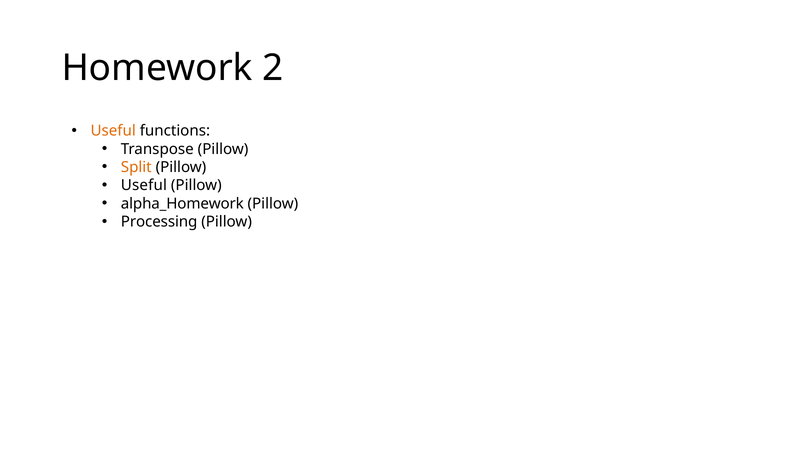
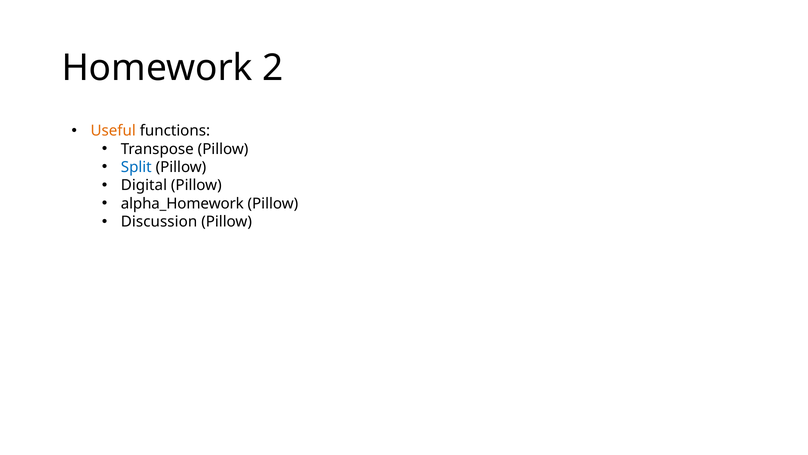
Split colour: orange -> blue (136, 167)
Useful: Useful -> Digital (144, 185)
Processing: Processing -> Discussion (159, 222)
